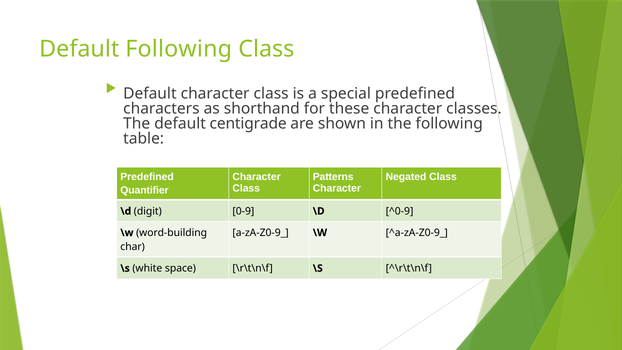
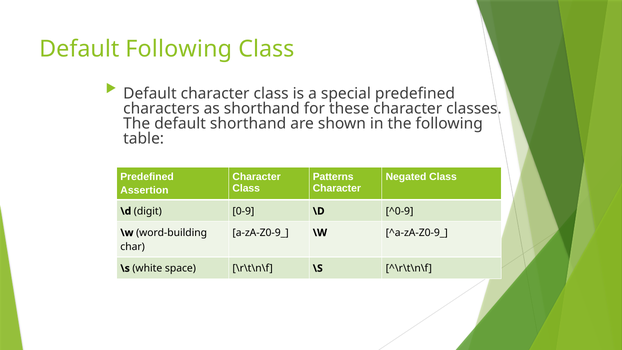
default centigrade: centigrade -> shorthand (248, 124)
Quantifier: Quantifier -> Assertion (144, 190)
